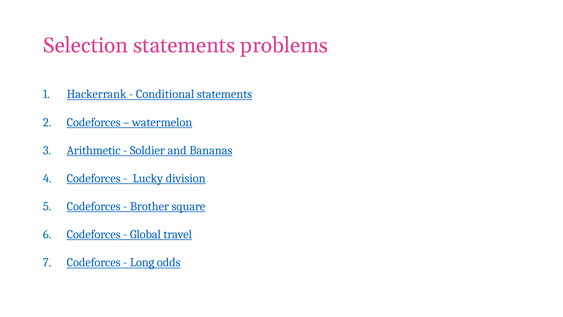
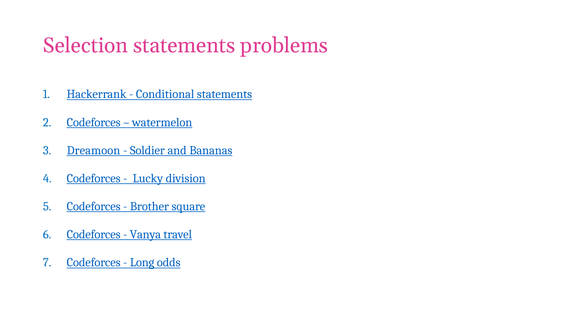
Arithmetic: Arithmetic -> Dreamoon (94, 150)
Global: Global -> Vanya (145, 234)
